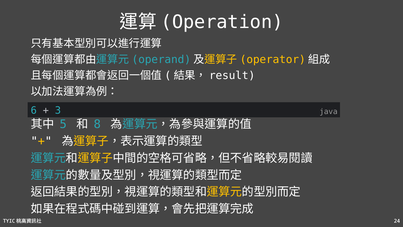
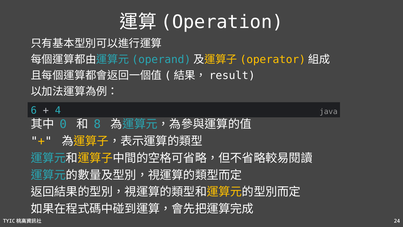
3: 3 -> 4 (58, 110)
5: 5 -> 0 (63, 124)
